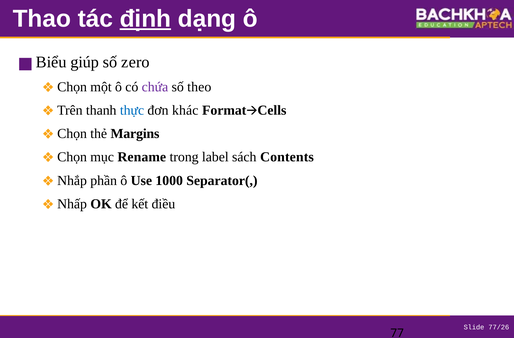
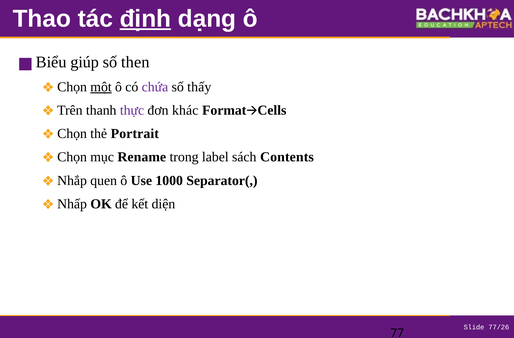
zero: zero -> then (136, 62)
một underline: none -> present (101, 87)
theo: theo -> thấy (199, 87)
thực colour: blue -> purple (132, 110)
Margins: Margins -> Portrait (135, 134)
phần: phần -> quen (104, 180)
điều: điều -> diện (163, 204)
